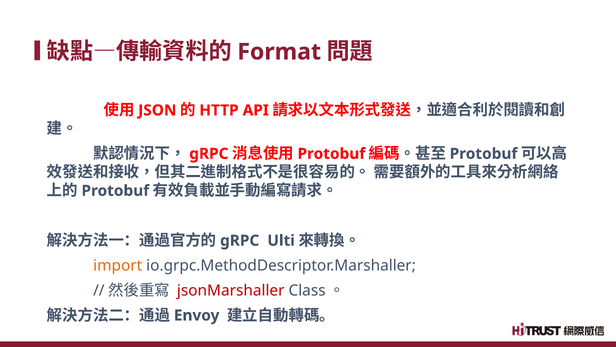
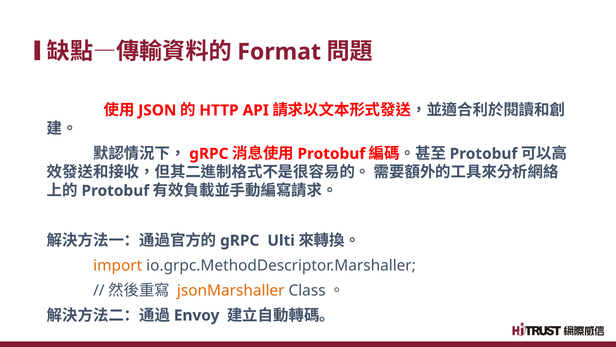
jsonMarshaller colour: red -> orange (231, 290)
